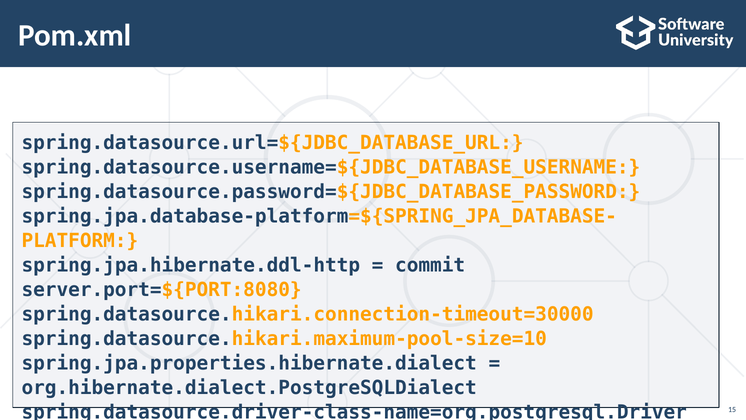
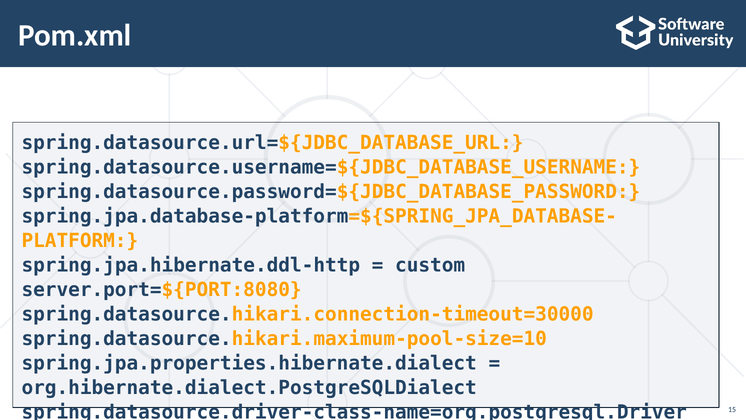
commit: commit -> custom (430, 265)
